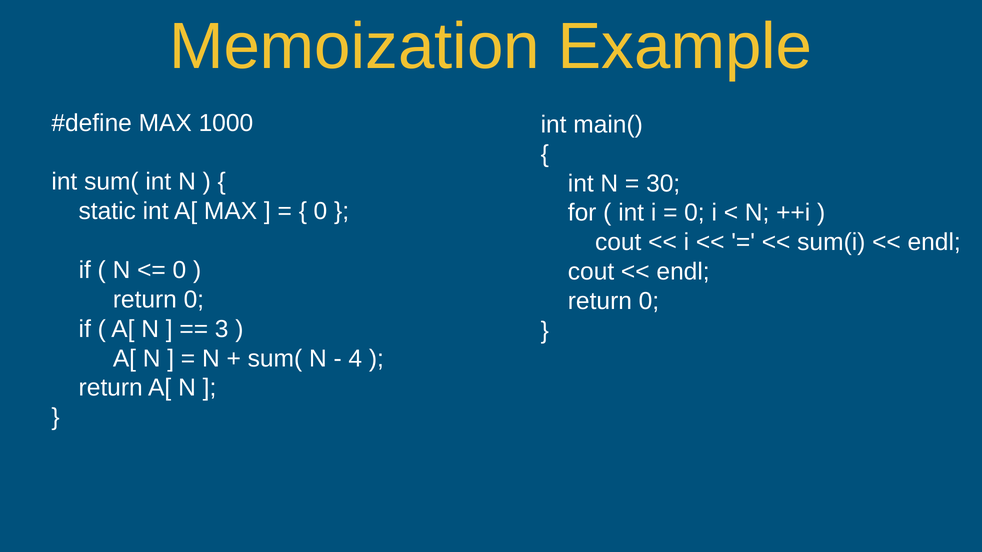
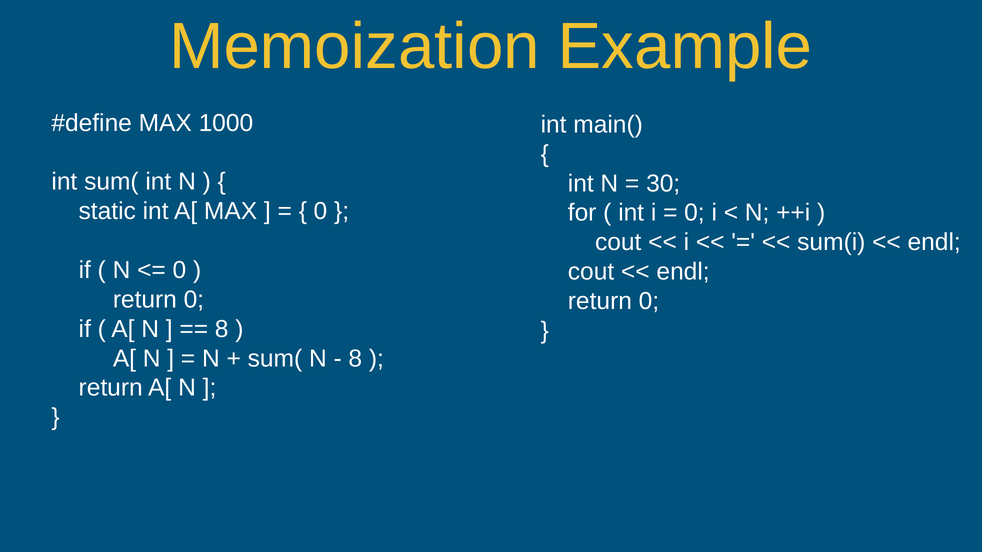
3: 3 -> 8 (222, 329)
4: 4 -> 8 (355, 359)
